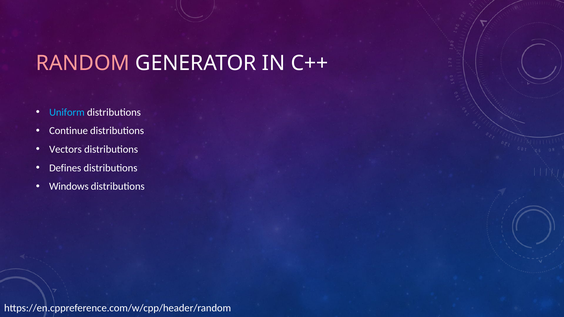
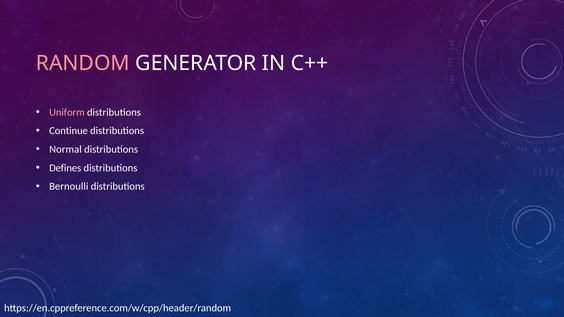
Uniform colour: light blue -> pink (67, 112)
Vectors: Vectors -> Normal (65, 149)
Windows: Windows -> Bernoulli (69, 187)
